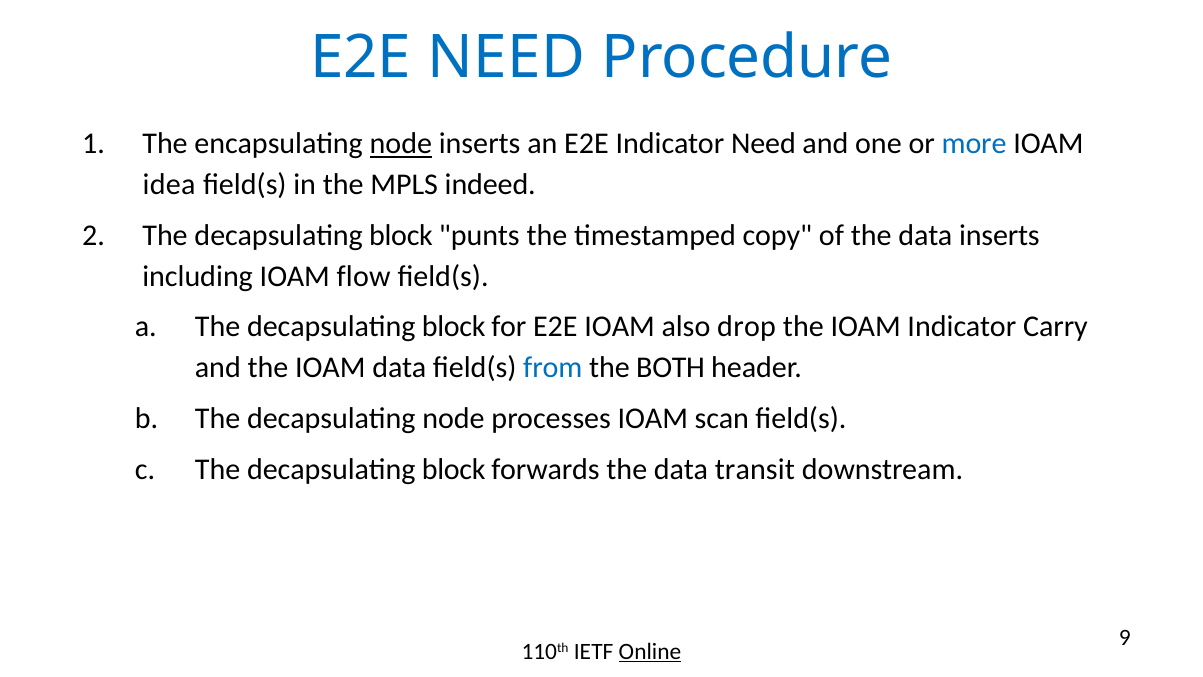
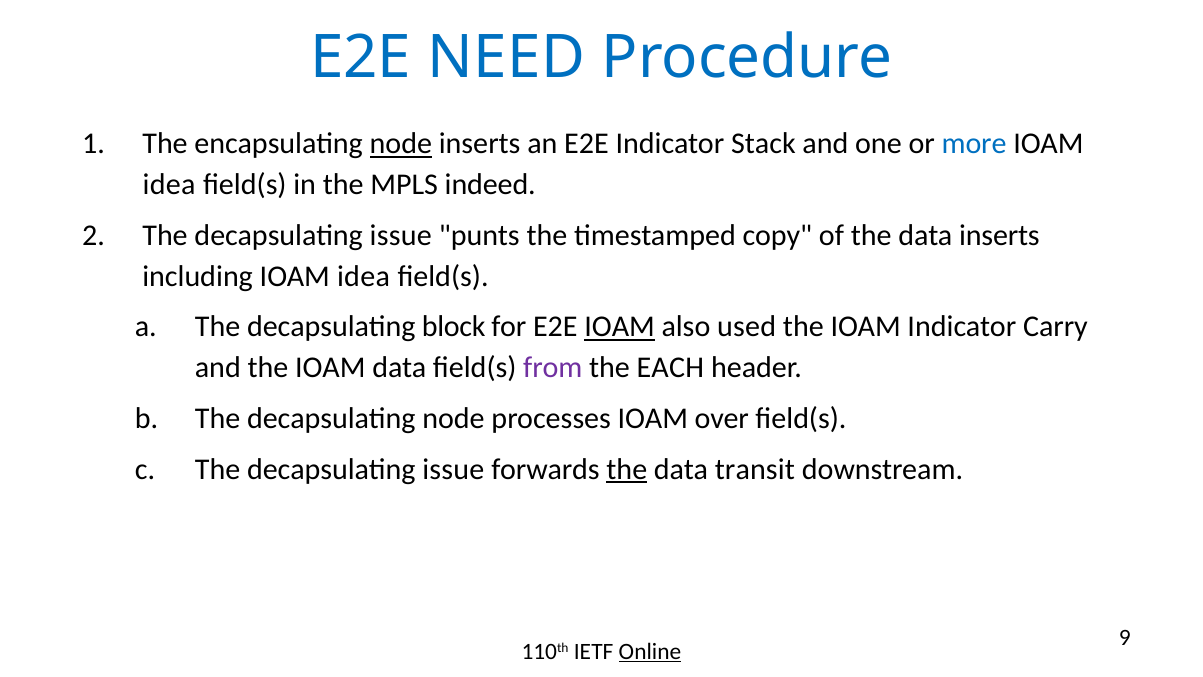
Indicator Need: Need -> Stack (763, 144)
block: block -> issue (401, 235)
including IOAM flow: flow -> idea (364, 276)
IOAM underline: none -> present (620, 327)
drop: drop -> used (747, 327)
from colour: blue -> purple (553, 368)
BOTH: BOTH -> EACH (670, 368)
scan: scan -> over (722, 418)
block: block -> issue (453, 469)
the underline: none -> present (627, 469)
